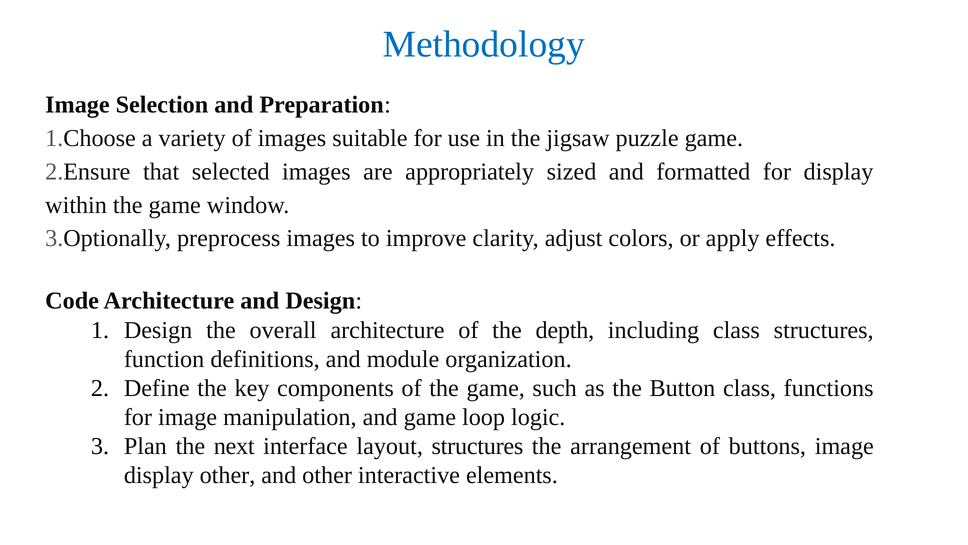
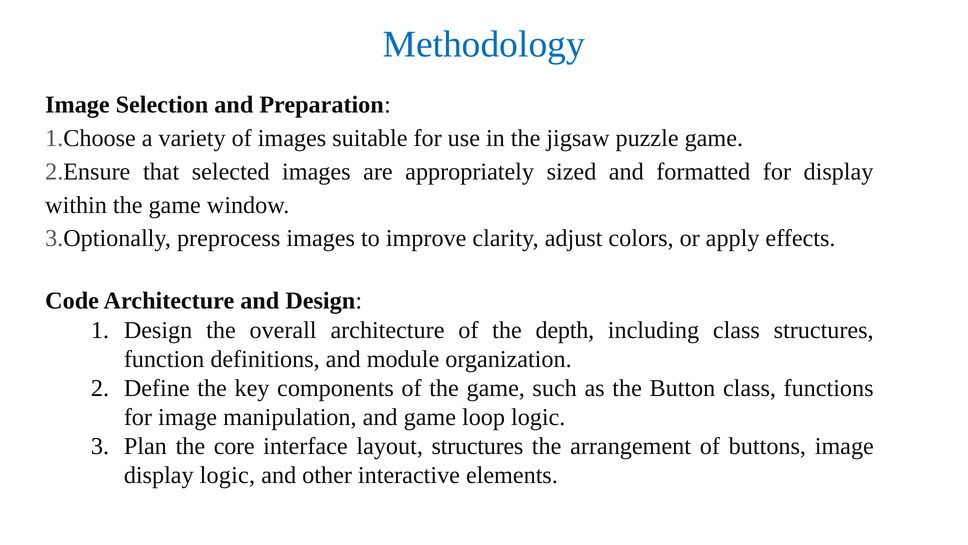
next: next -> core (234, 446)
display other: other -> logic (227, 475)
